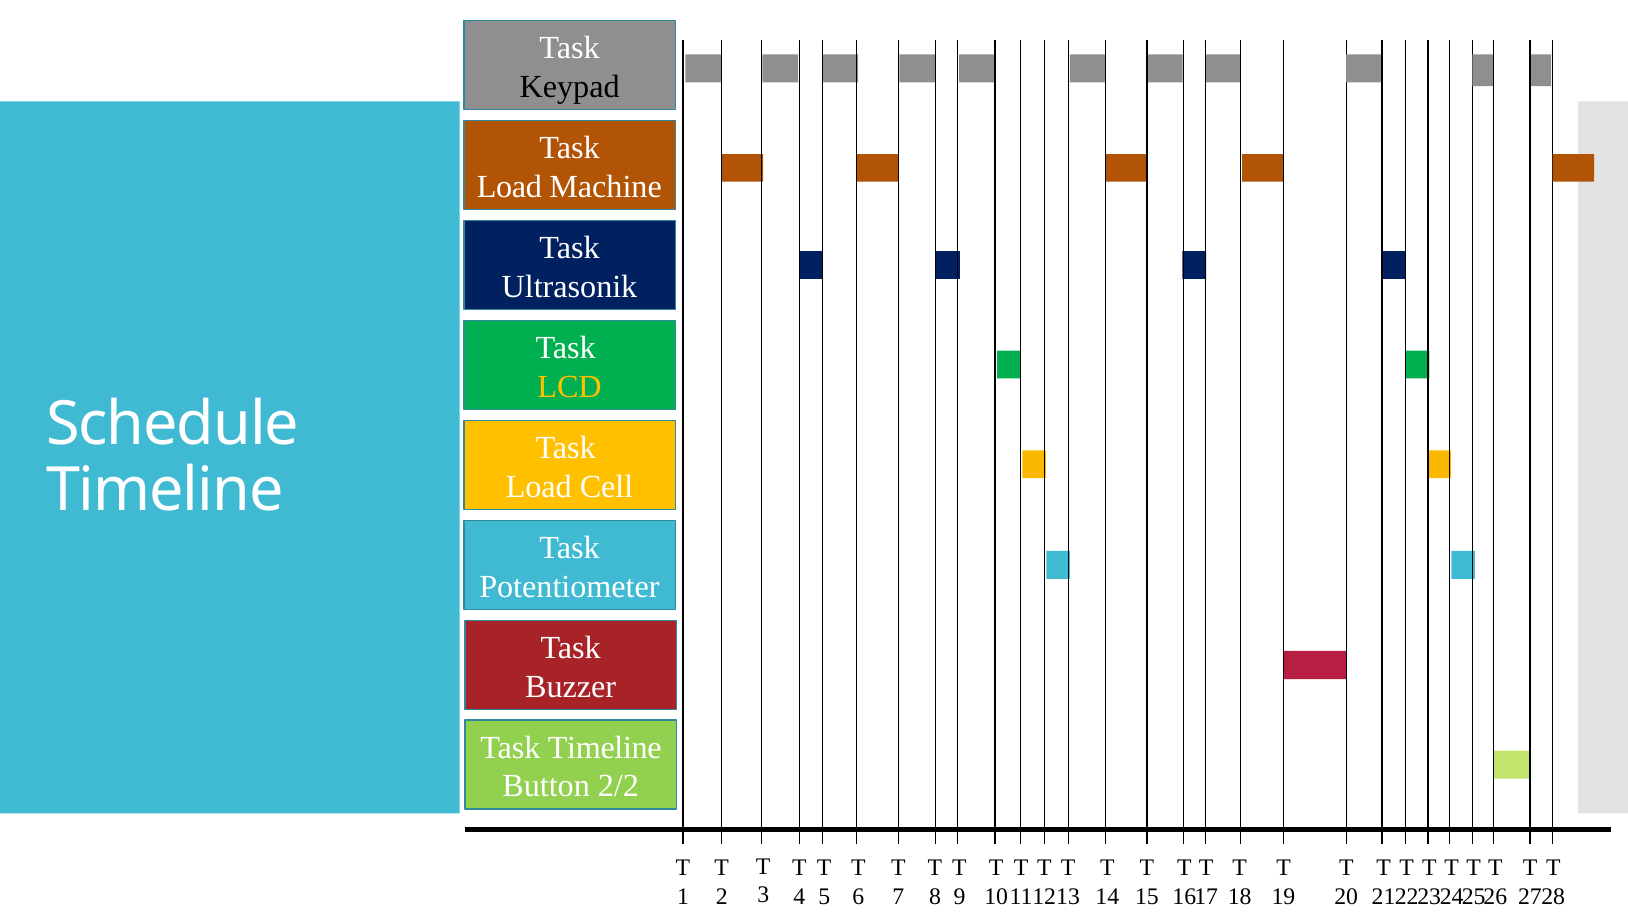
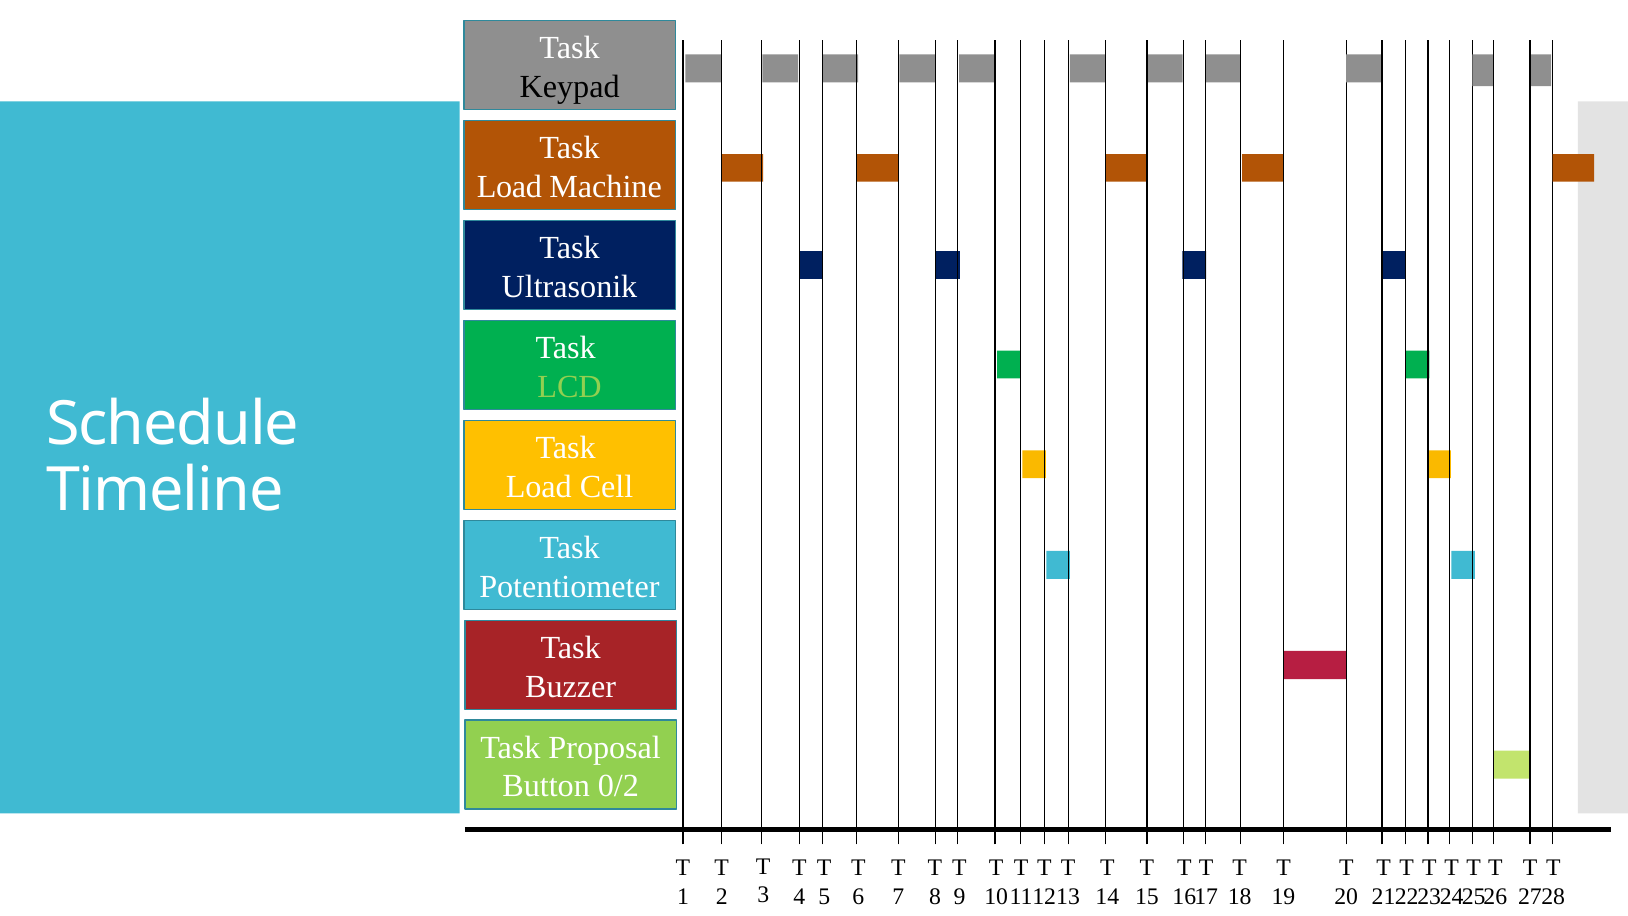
LCD colour: yellow -> light green (570, 386)
Task Timeline: Timeline -> Proposal (605, 747)
2/2: 2/2 -> 0/2 (618, 786)
